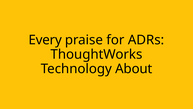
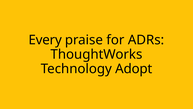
About: About -> Adopt (134, 69)
